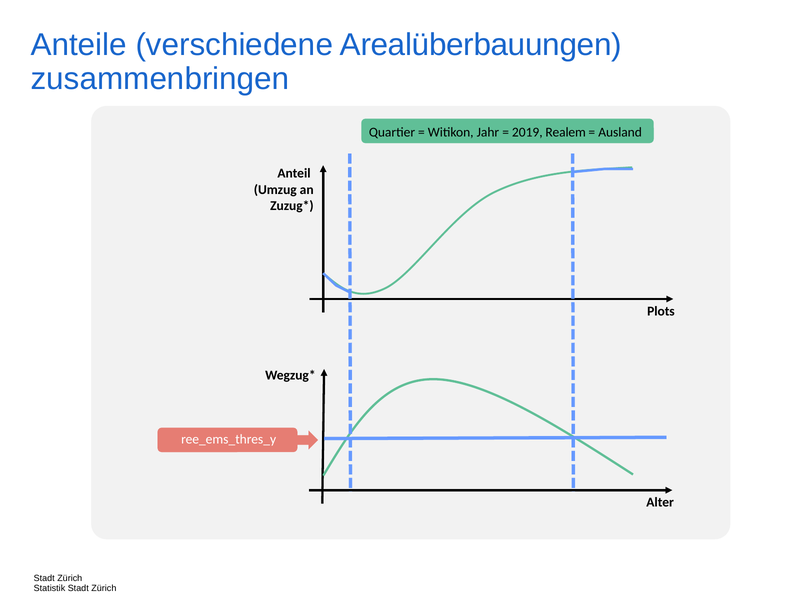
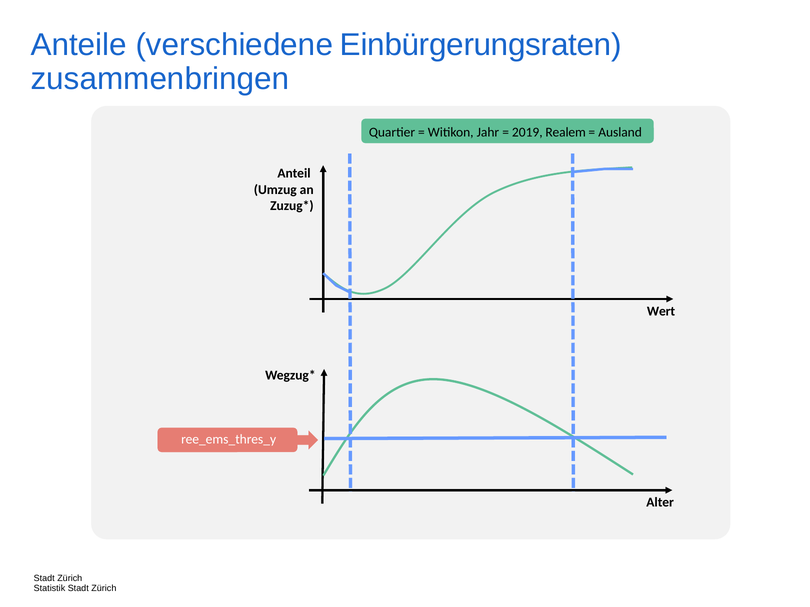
Arealüberbauungen: Arealüberbauungen -> Einbürgerungsraten (481, 45)
Plots: Plots -> Wert (661, 311)
